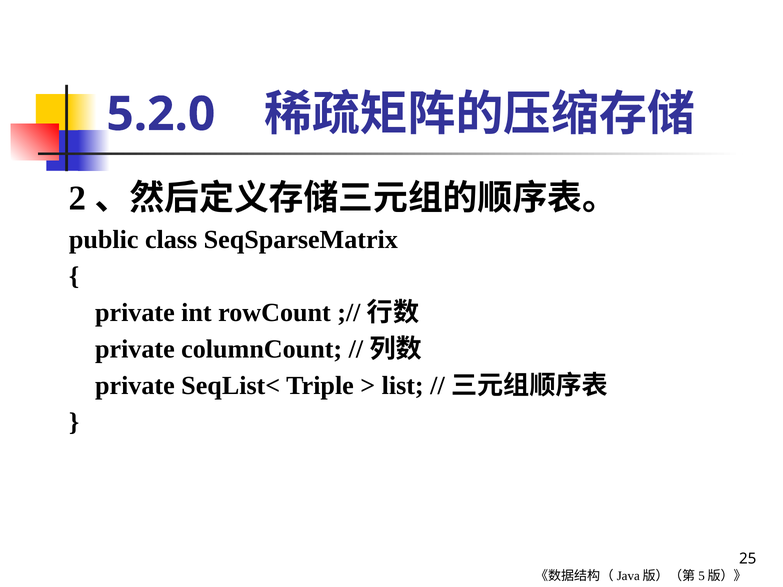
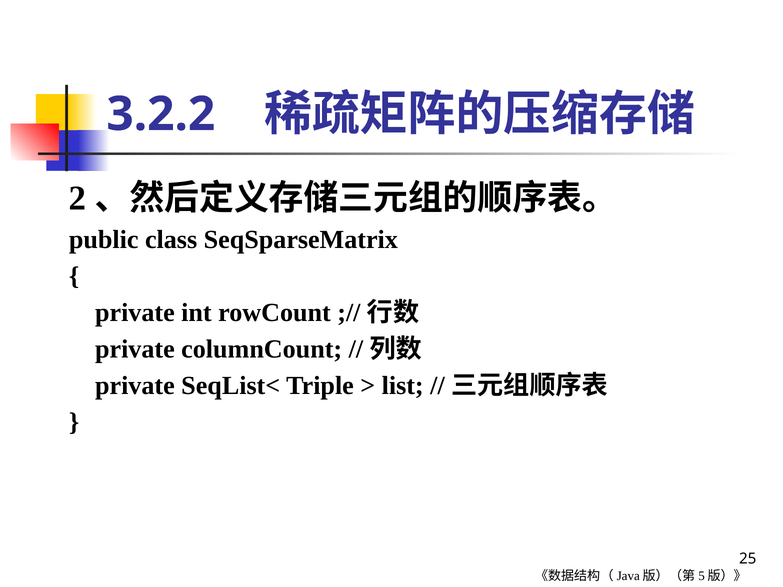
5.2.0: 5.2.0 -> 3.2.2 (161, 114)
